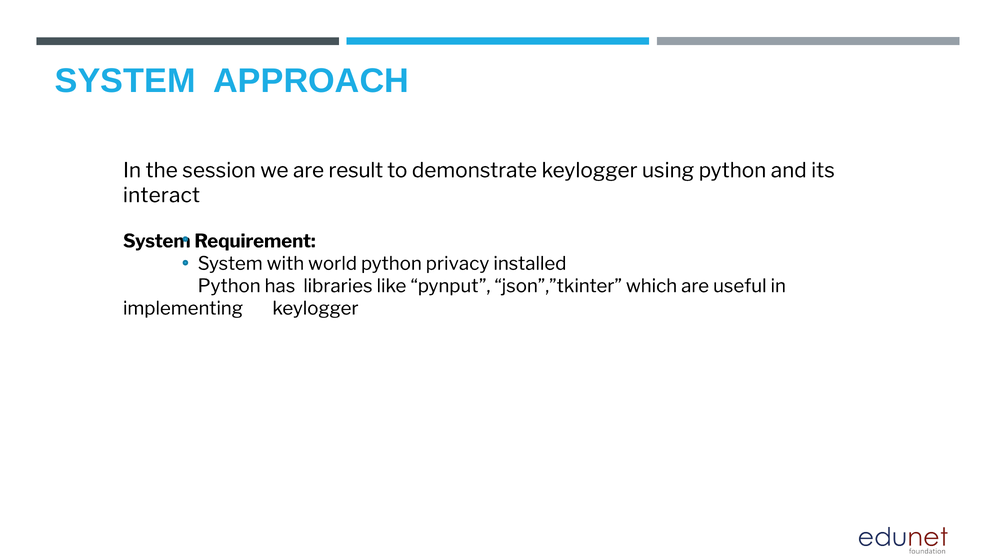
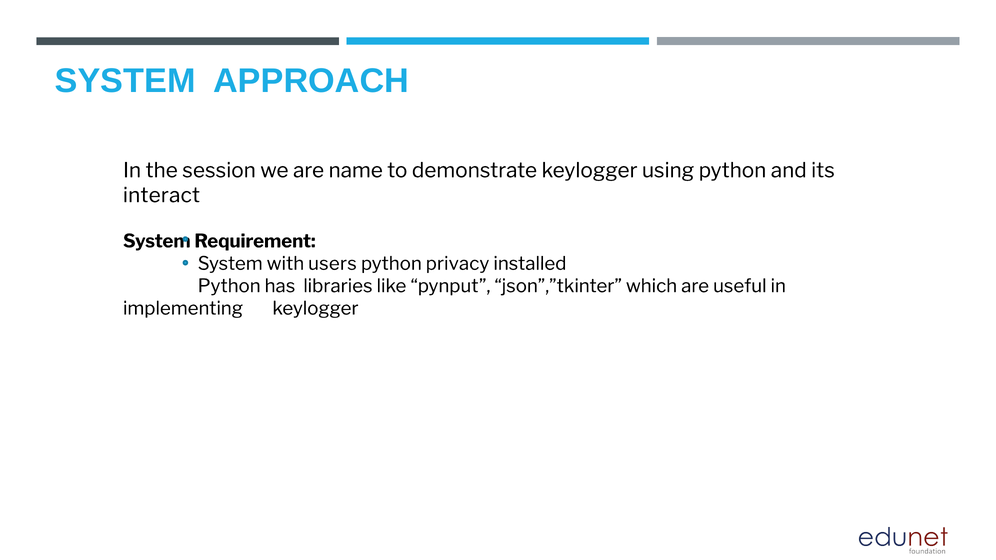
result: result -> name (356, 171)
world: world -> users (332, 264)
